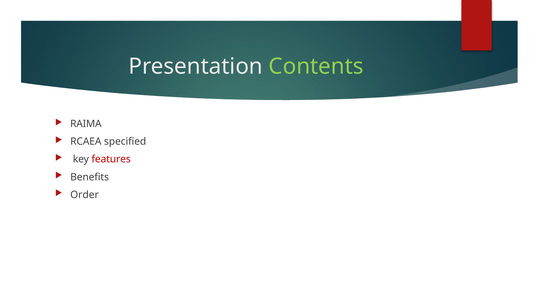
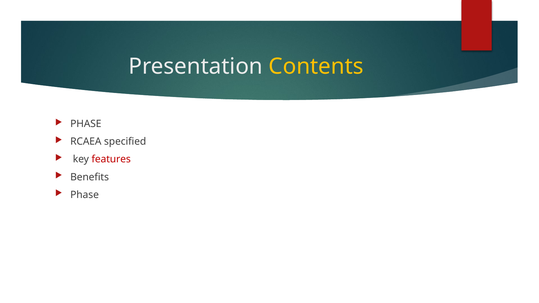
Contents colour: light green -> yellow (316, 66)
RAIMA: RAIMA -> PHASE (86, 124)
Order: Order -> Phase (85, 195)
